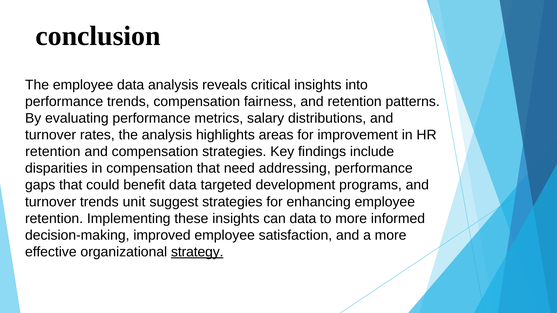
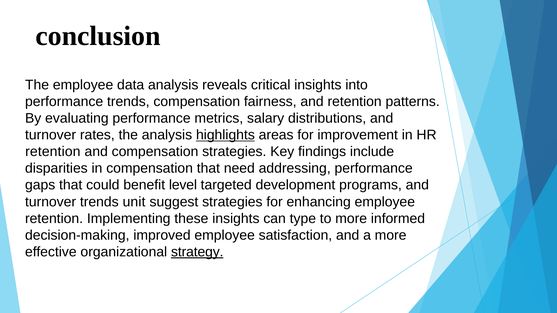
highlights underline: none -> present (225, 135)
benefit data: data -> level (183, 185)
can data: data -> type (303, 219)
